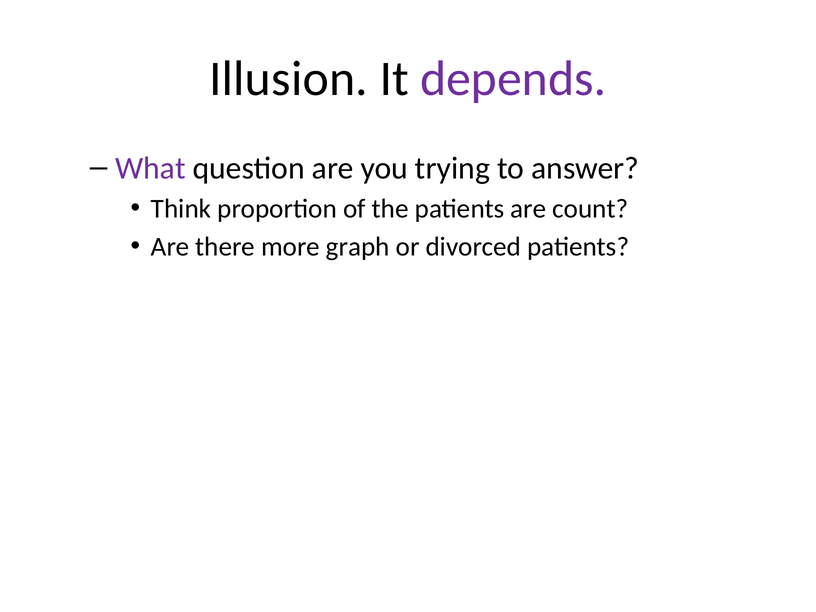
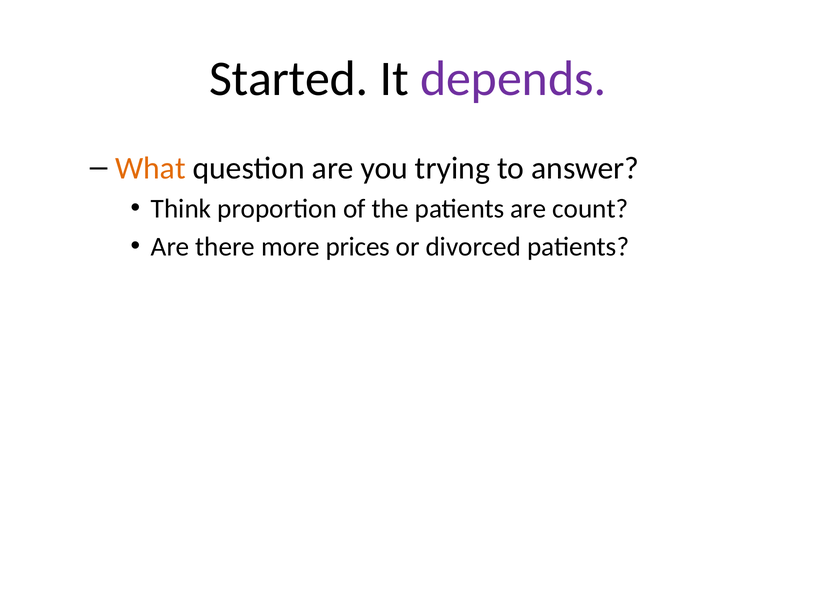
Illusion: Illusion -> Started (289, 79)
What colour: purple -> orange (150, 168)
graph: graph -> prices (358, 247)
